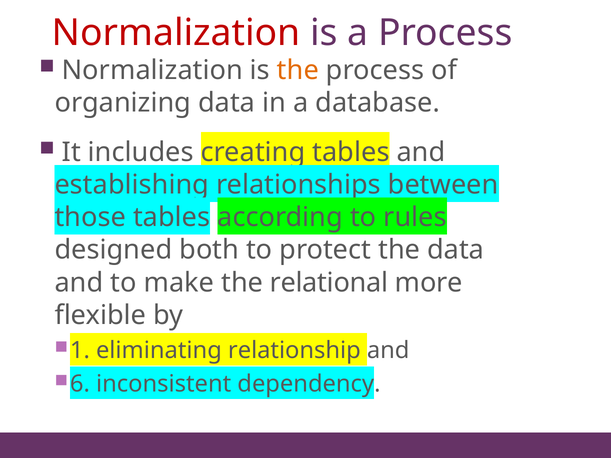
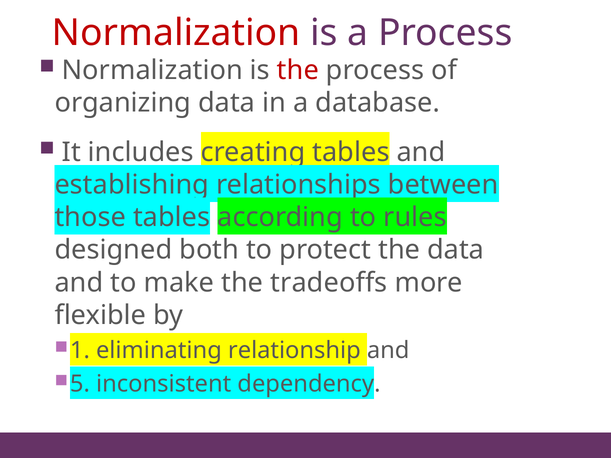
the colour: orange -> red (298, 70)
relational: relational -> tradeoffs (329, 283)
6: 6 -> 5 (80, 384)
